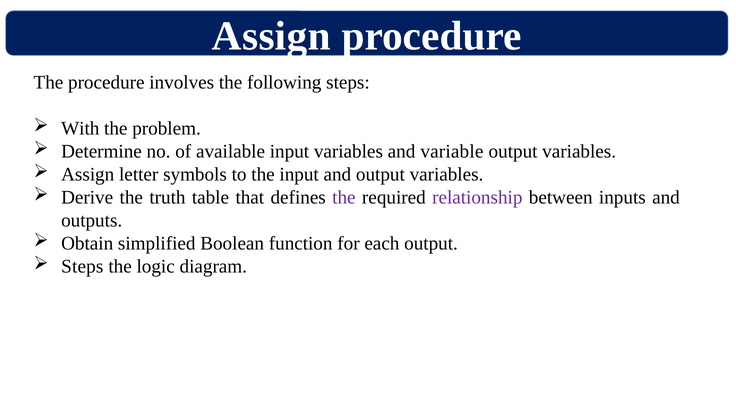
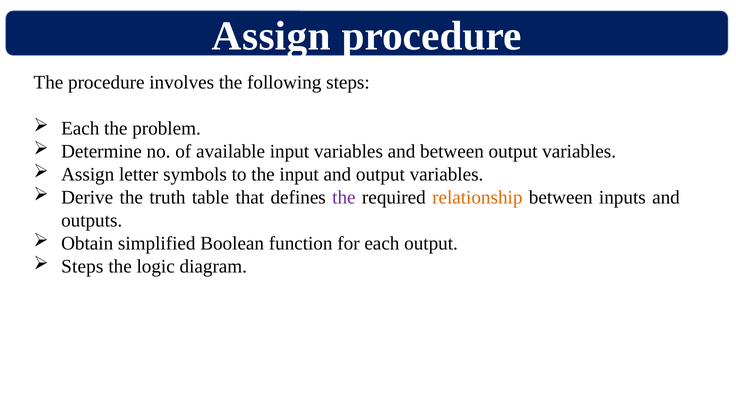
With: With -> Each (80, 129)
and variable: variable -> between (452, 152)
relationship colour: purple -> orange (477, 197)
